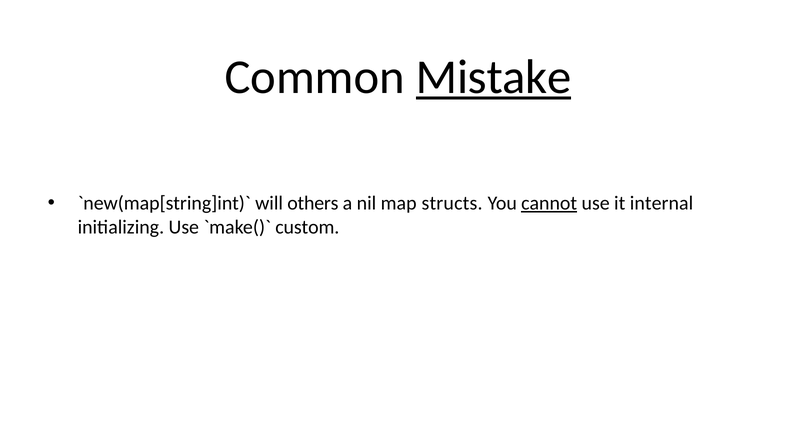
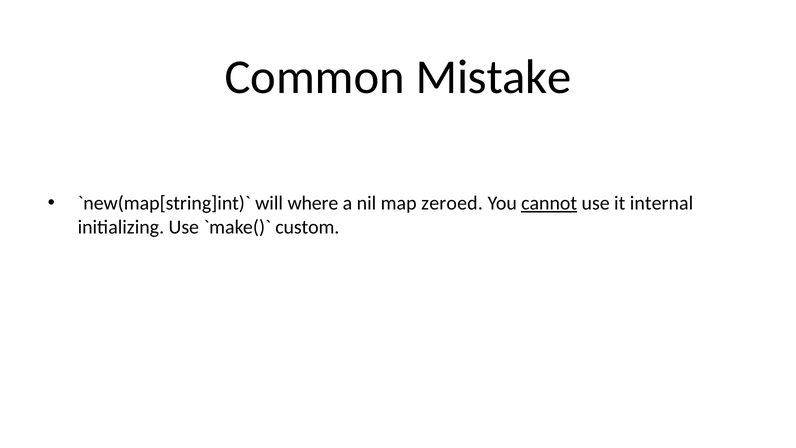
Mistake underline: present -> none (494, 77)
others: others -> where (313, 203)
structs: structs -> zeroed (452, 203)
